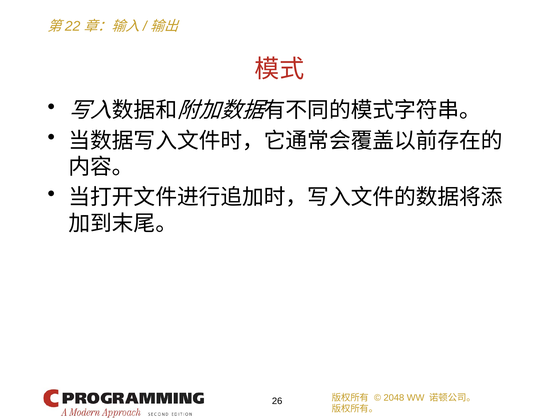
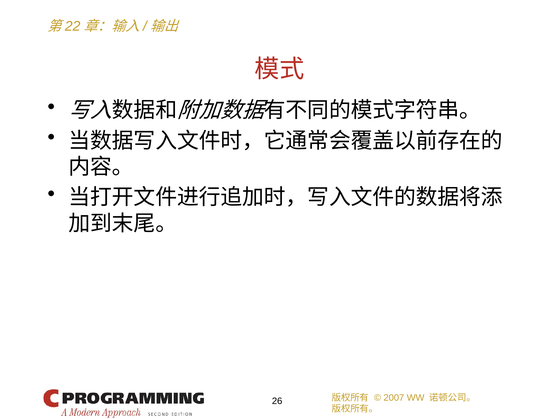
2048: 2048 -> 2007 (394, 398)
